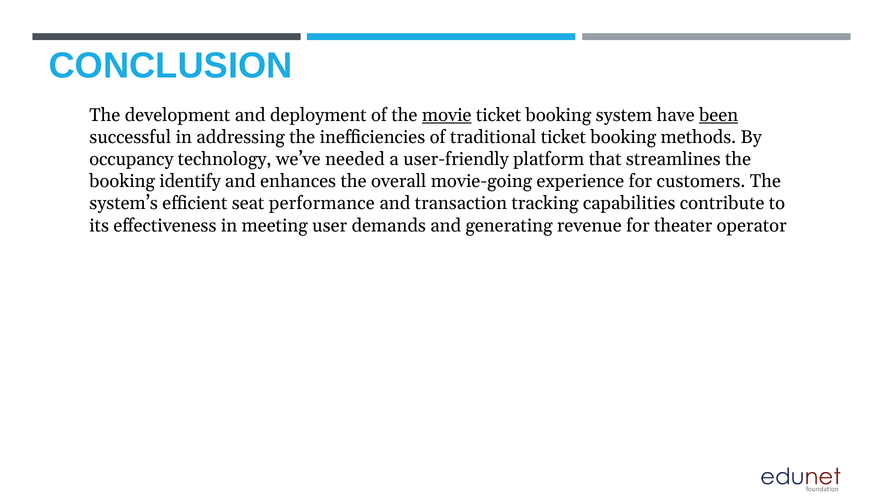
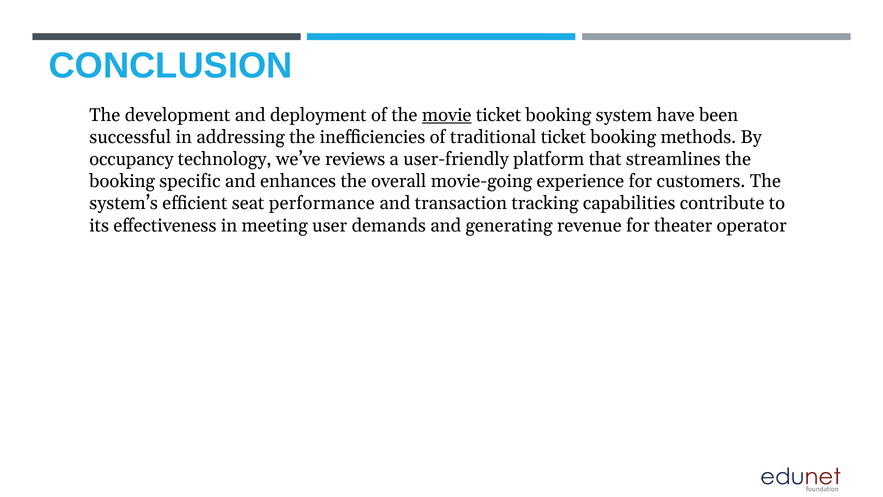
been underline: present -> none (719, 115)
needed: needed -> reviews (355, 159)
identify: identify -> specific (190, 181)
